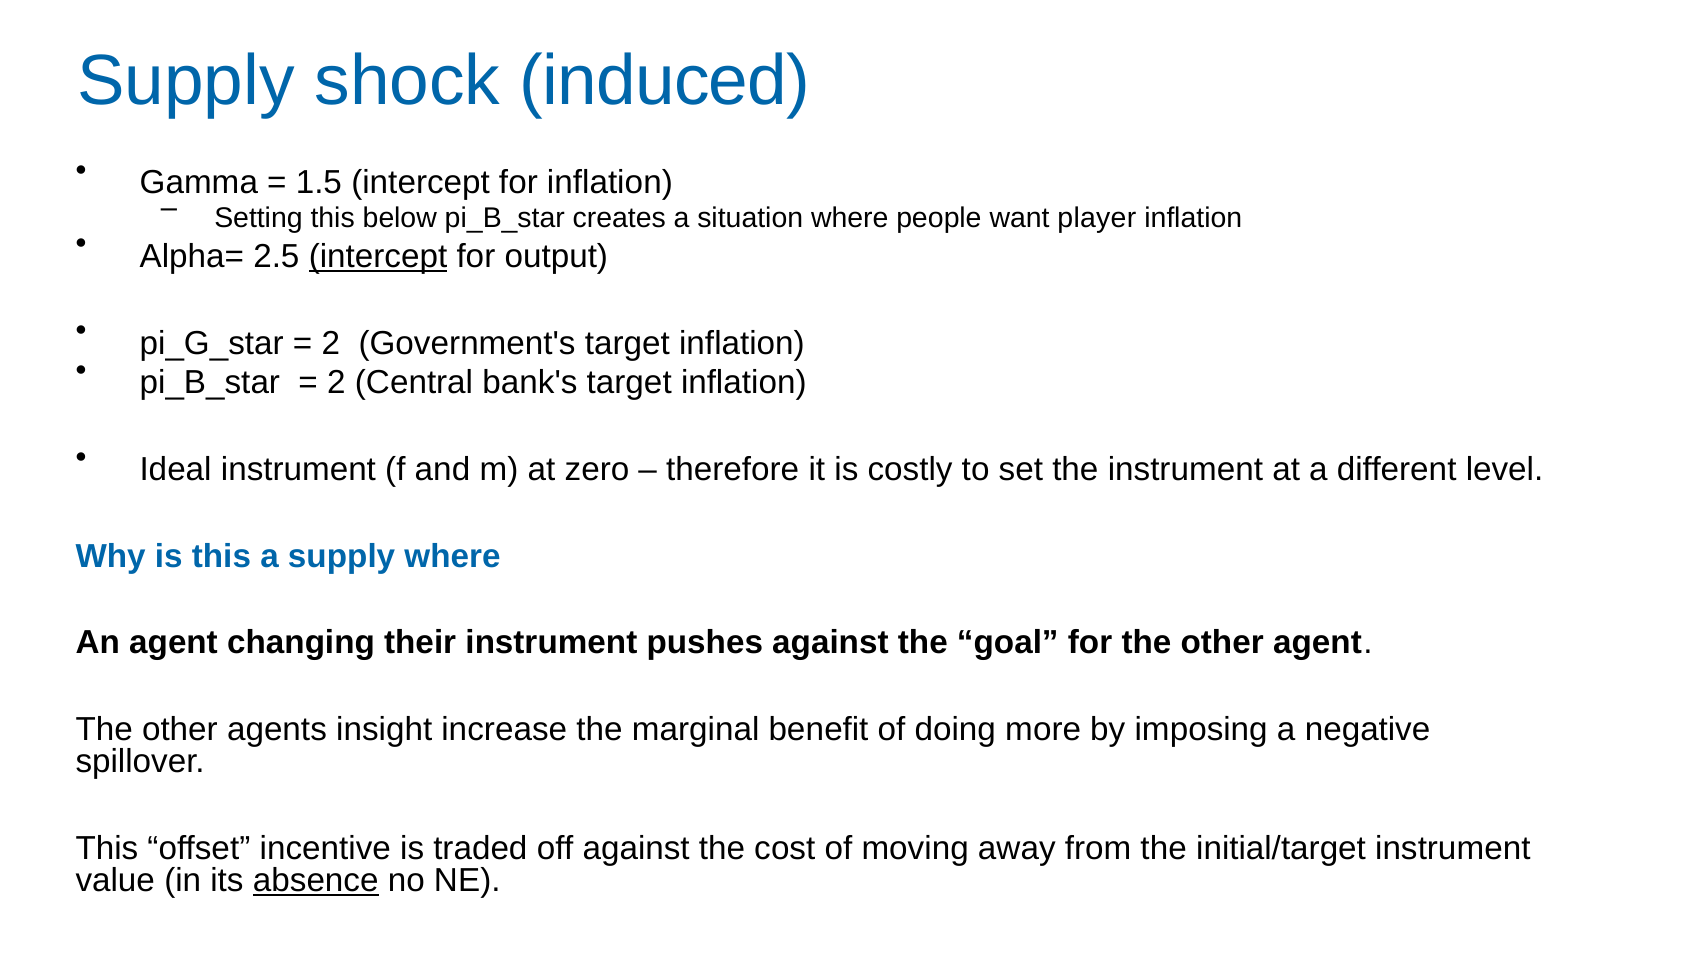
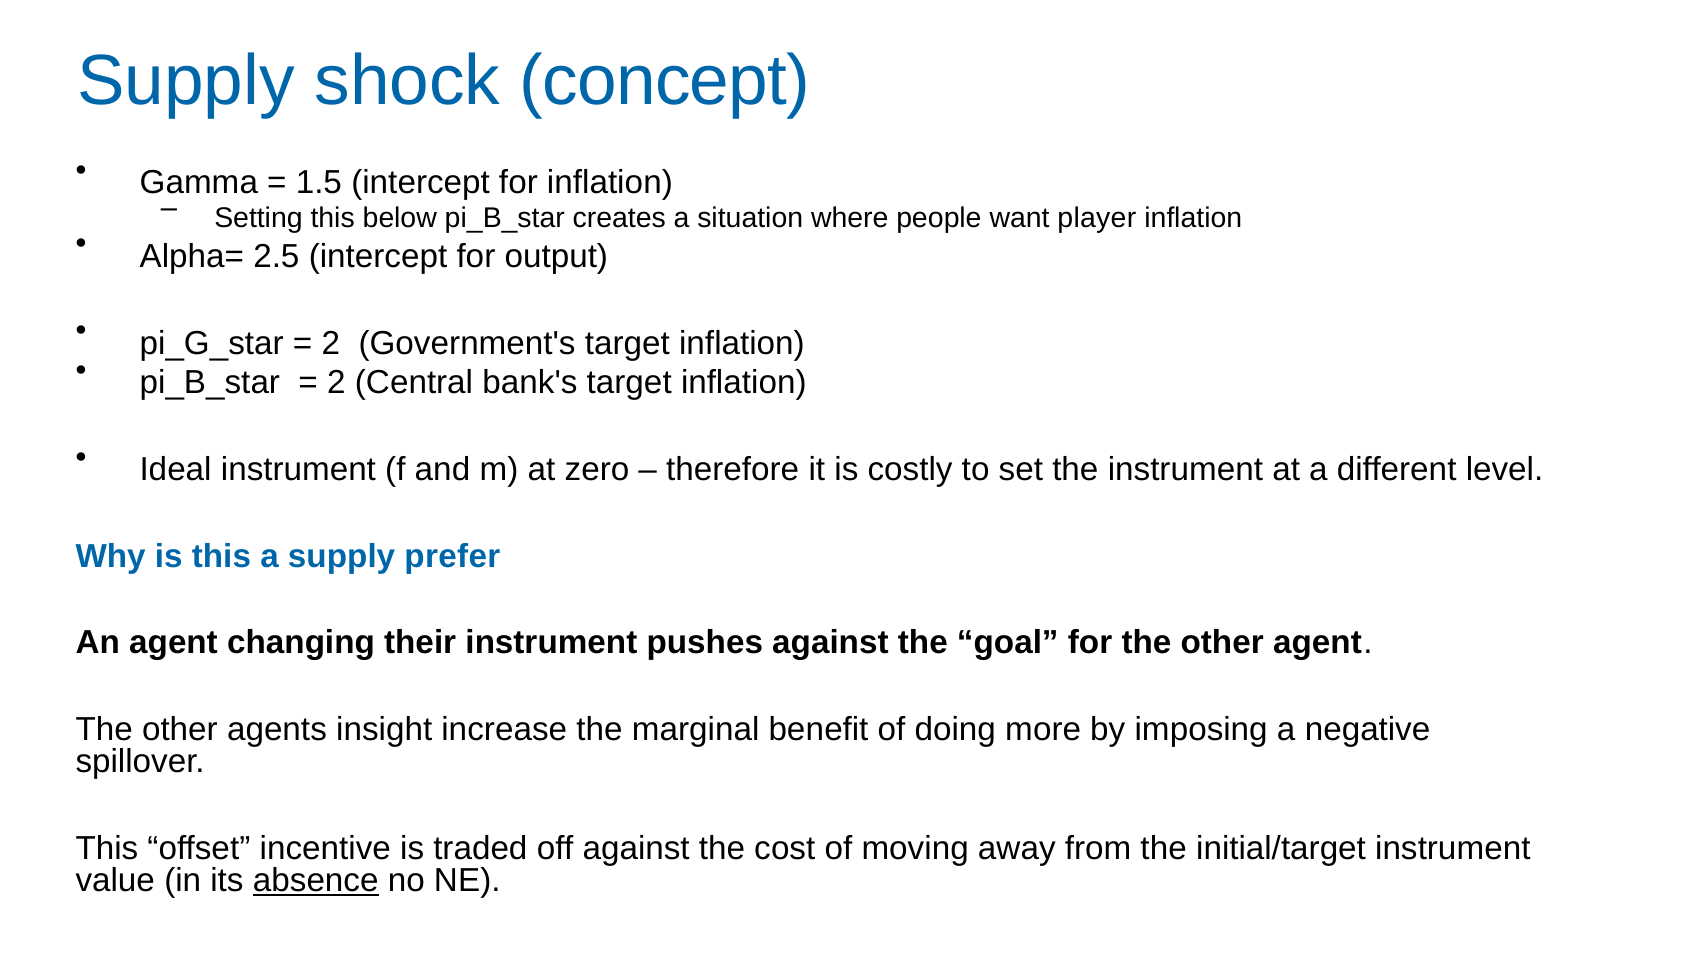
induced: induced -> concept (665, 81)
intercept underline: present -> none (378, 256)
supply where: where -> prefer (452, 556)
